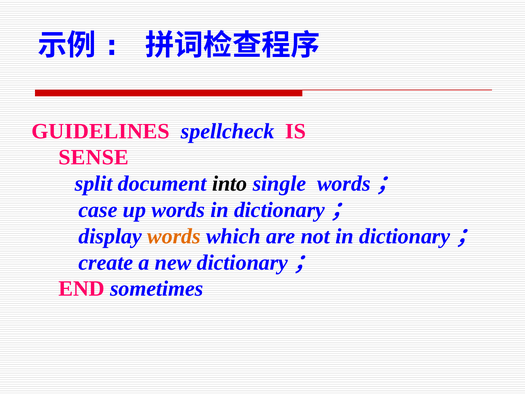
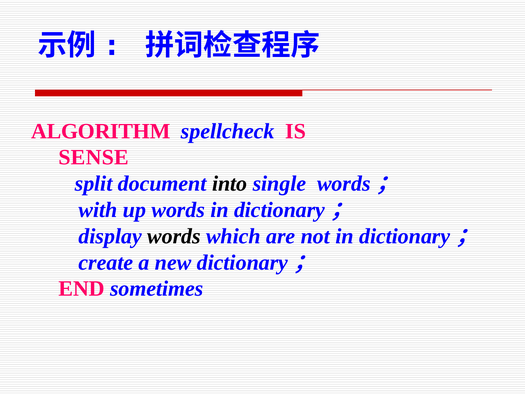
GUIDELINES: GUIDELINES -> ALGORITHM (101, 131)
case: case -> with (98, 210)
words colour: orange -> black (174, 236)
